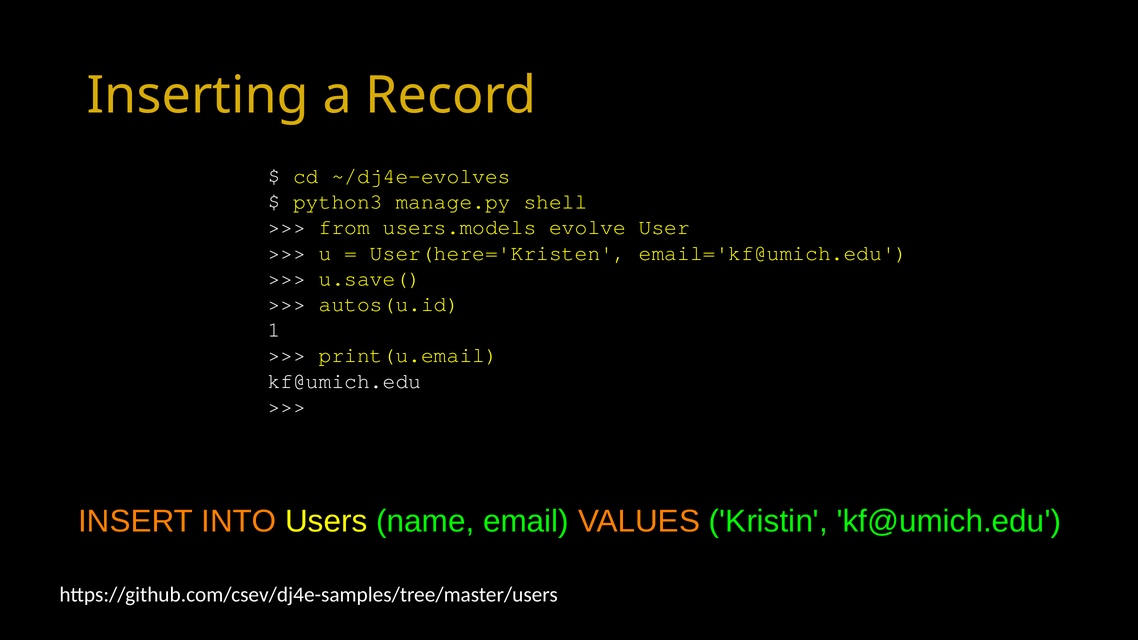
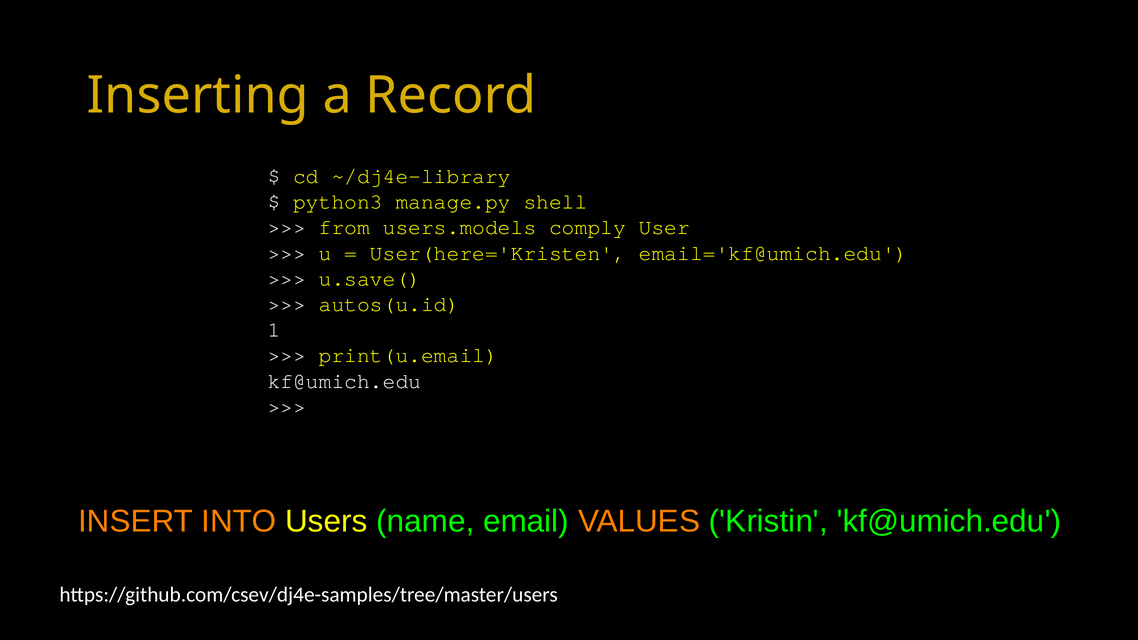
~/dj4e-evolves: ~/dj4e-evolves -> ~/dj4e-library (421, 176)
evolve: evolve -> comply (588, 227)
